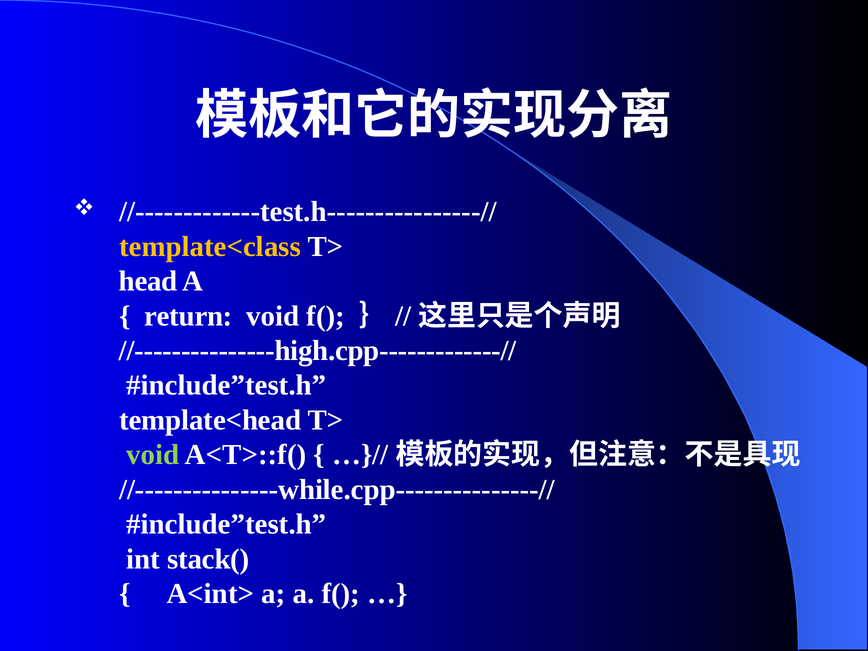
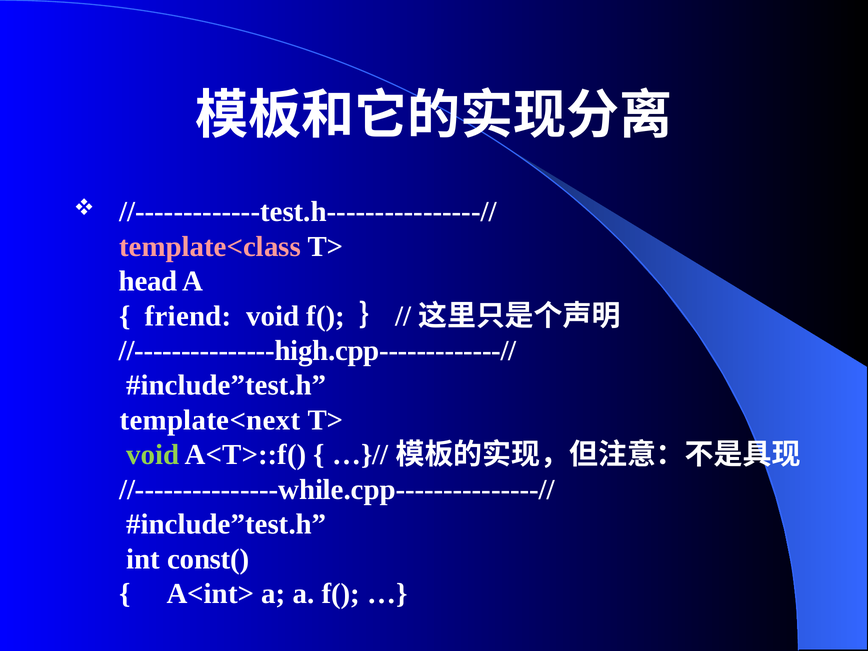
template<class colour: yellow -> pink (210, 247)
return: return -> friend (188, 316)
template<head: template<head -> template<next (210, 420)
stack(: stack( -> const( (208, 559)
